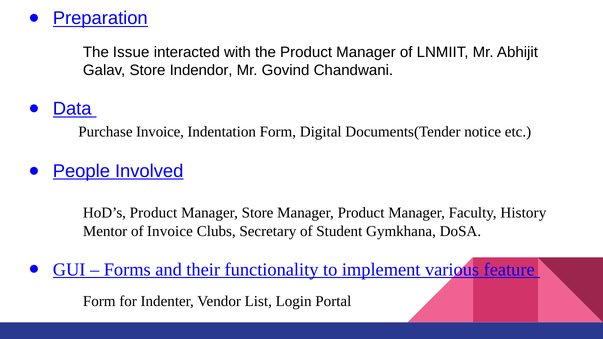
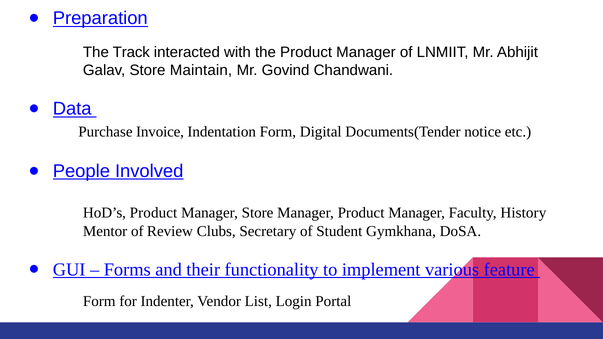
Issue: Issue -> Track (131, 52)
Indendor: Indendor -> Maintain (201, 70)
of Invoice: Invoice -> Review (170, 231)
